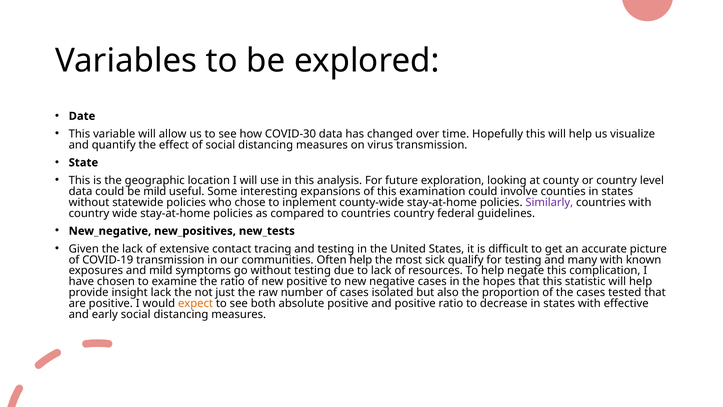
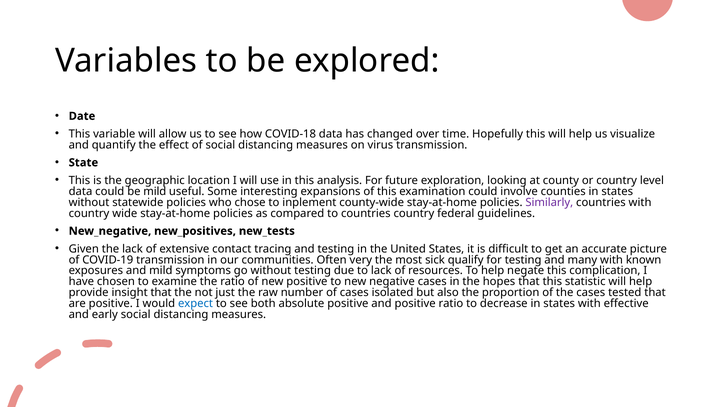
COVID-30: COVID-30 -> COVID-18 (290, 134)
Often help: help -> very (361, 260)
insight lack: lack -> that (161, 293)
expect colour: orange -> blue (195, 303)
